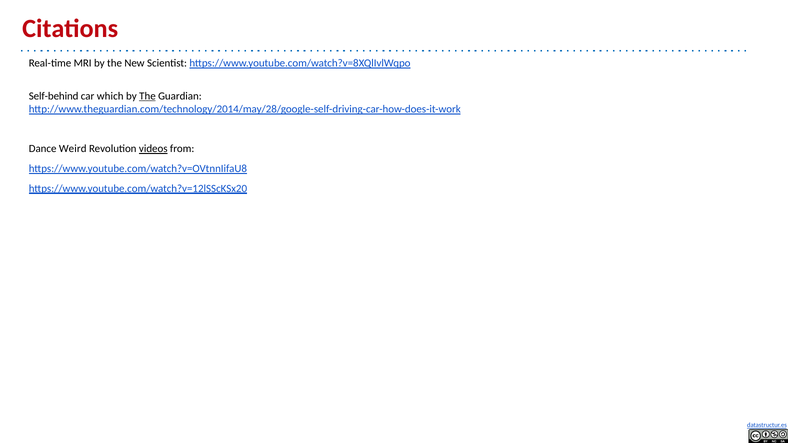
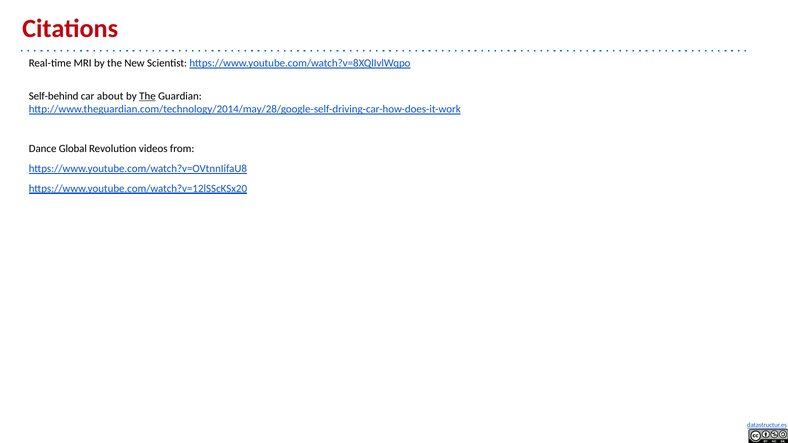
which: which -> about (110, 96)
Weird: Weird -> Global (73, 149)
videos underline: present -> none (153, 149)
